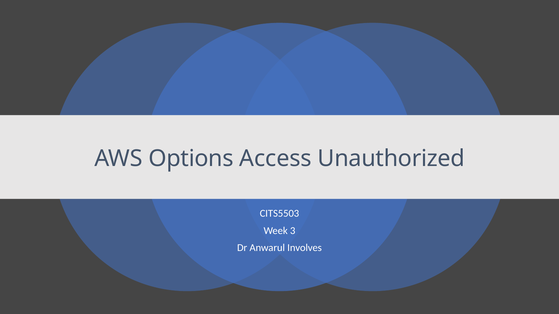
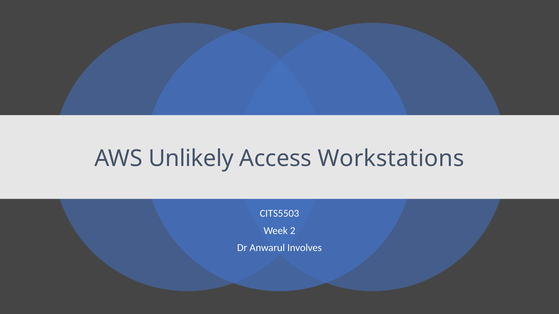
Options: Options -> Unlikely (191, 159)
Unauthorized: Unauthorized -> Workstations (391, 159)
3: 3 -> 2 (293, 231)
